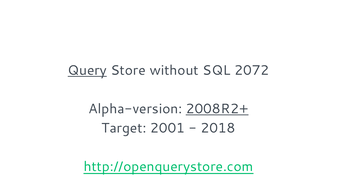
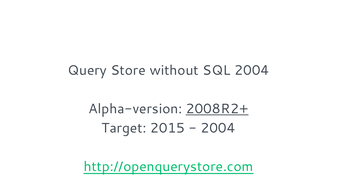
Query underline: present -> none (87, 71)
SQL 2072: 2072 -> 2004 (252, 71)
2001: 2001 -> 2015 (168, 129)
2018: 2018 -> 2004 (218, 129)
